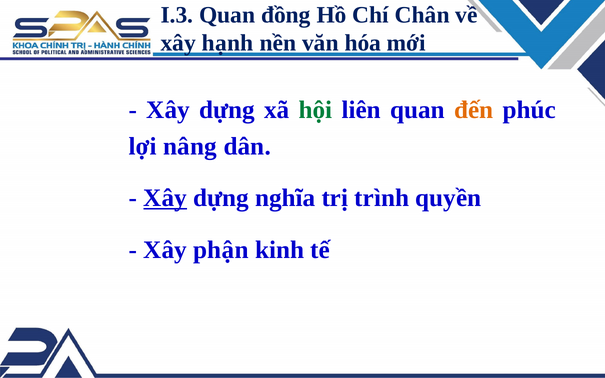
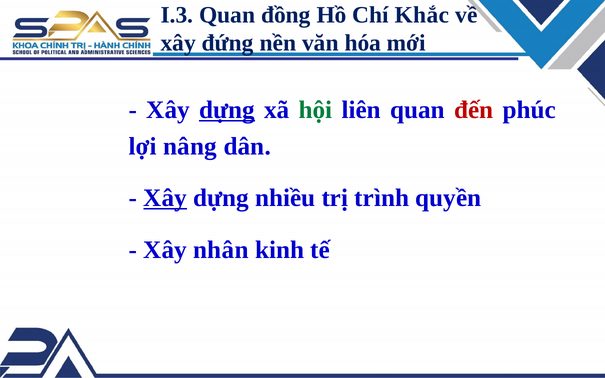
Chân: Chân -> Khắc (422, 15)
hạnh: hạnh -> đứng (228, 43)
dựng underline: none -> present (227, 110)
đến colour: orange -> red (474, 110)
nghĩa: nghĩa -> nhiều (285, 198)
phận: phận -> nhân (221, 250)
